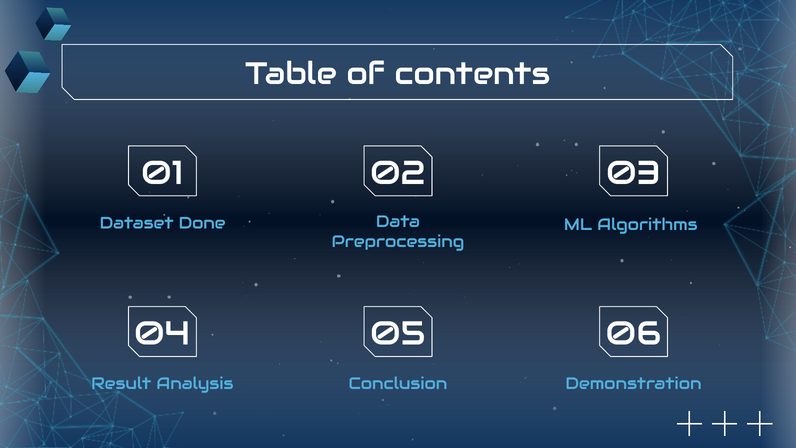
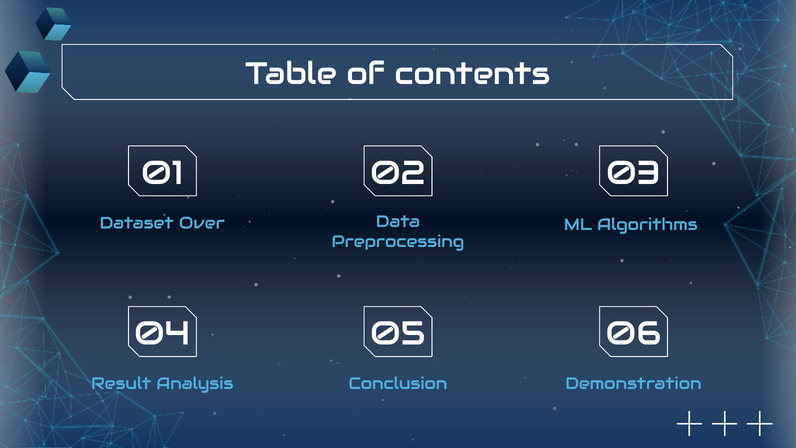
Done: Done -> Over (202, 223)
